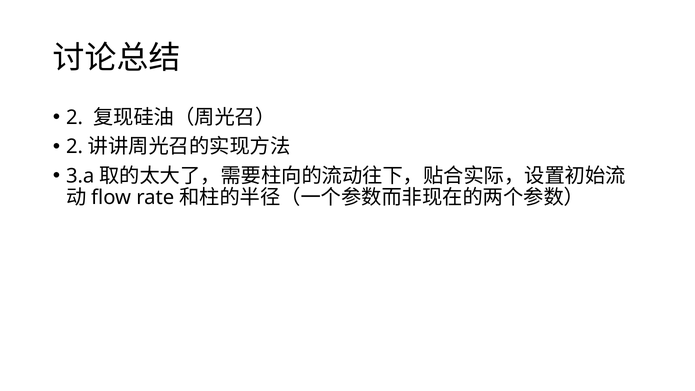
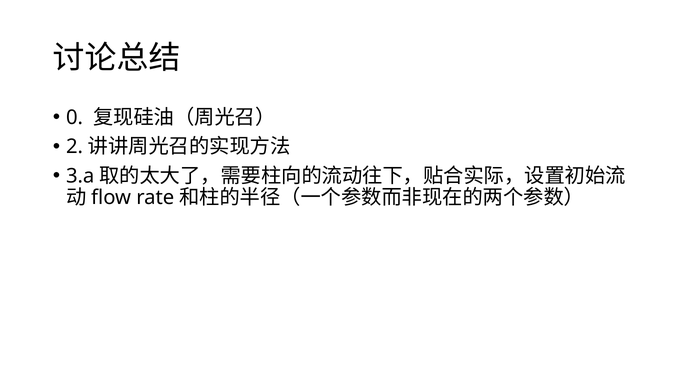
2: 2 -> 0 (75, 118)
